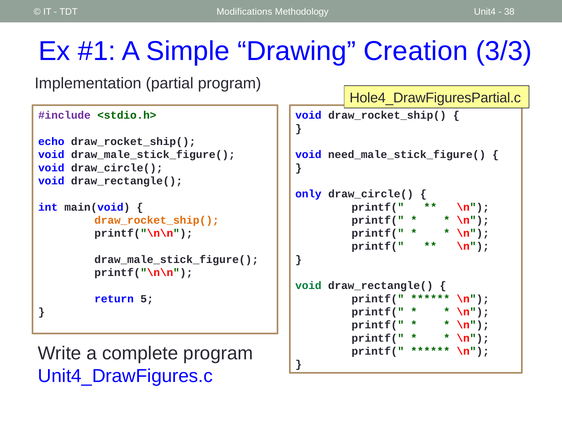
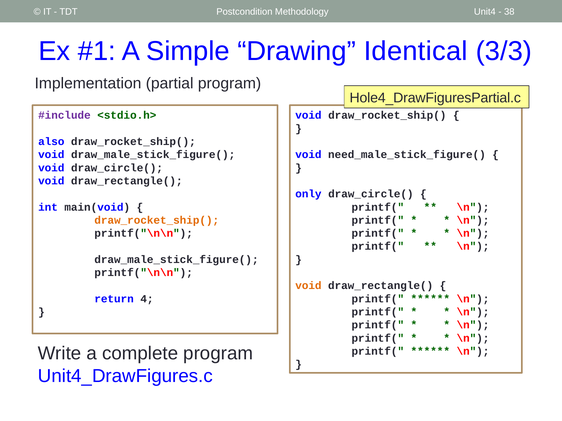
Modifications: Modifications -> Postcondition (244, 12)
Creation: Creation -> Identical (416, 51)
echo: echo -> also (51, 142)
void colour: green -> orange (308, 286)
5: 5 -> 4 (147, 299)
